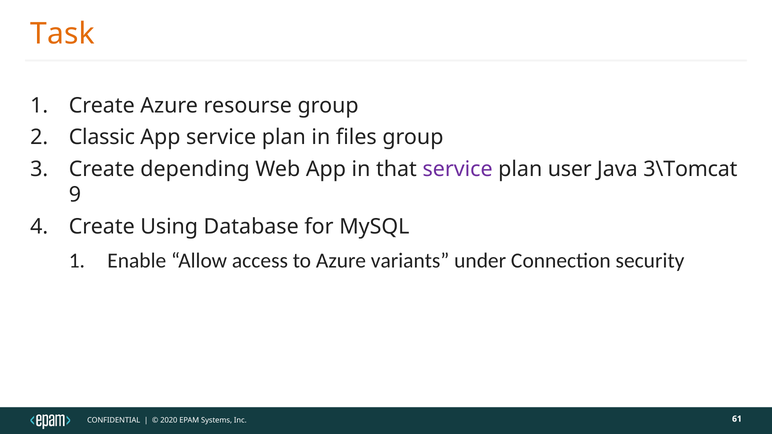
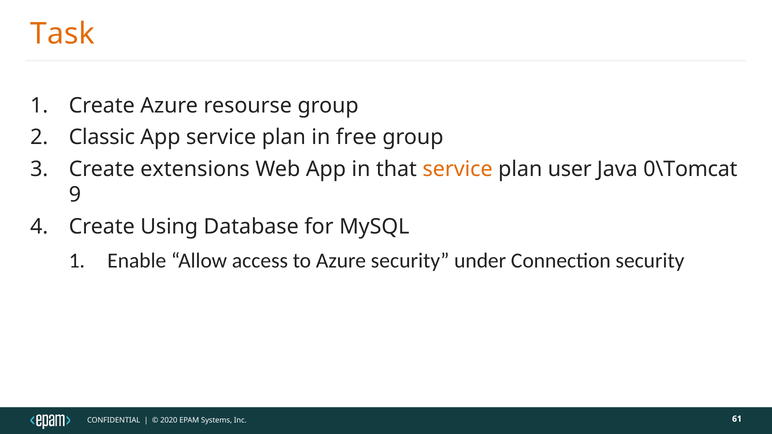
files: files -> free (356, 137)
depending: depending -> extensions (195, 169)
service colour: purple -> orange (458, 169)
3\Tomcat: 3\Tomcat -> 0\Tomcat (690, 169)
Azure variants: variants -> security (410, 261)
